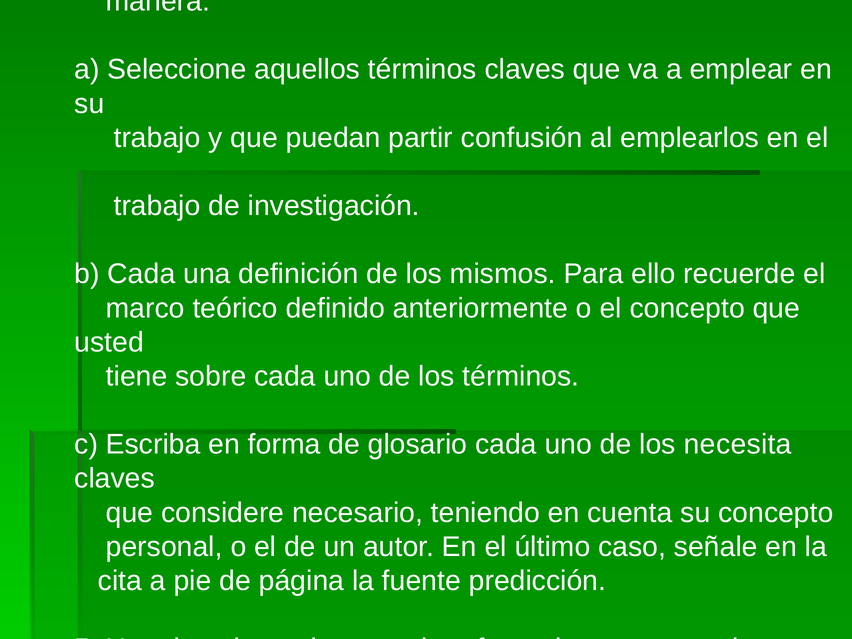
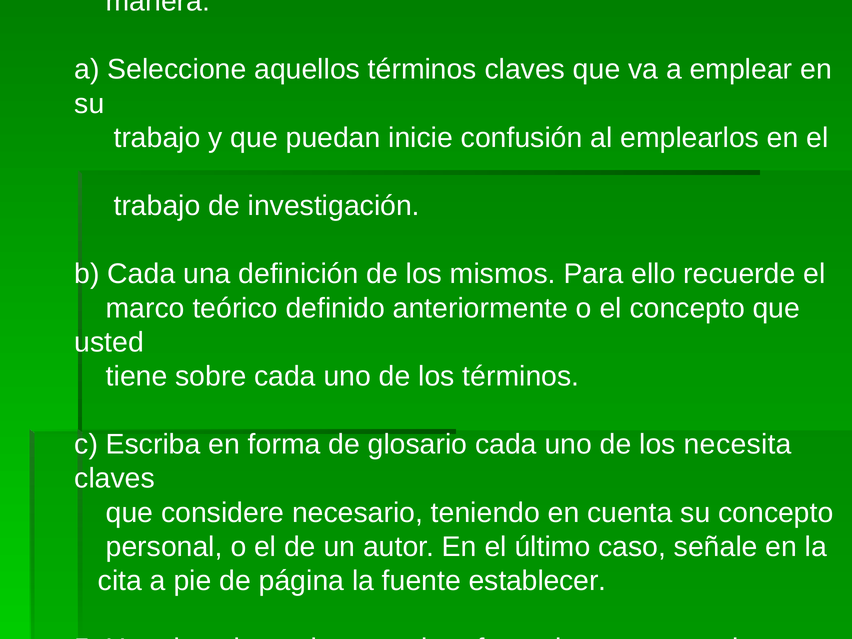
partir: partir -> inicie (421, 138)
predicción: predicción -> establecer (538, 581)
